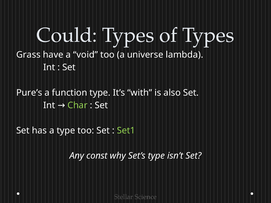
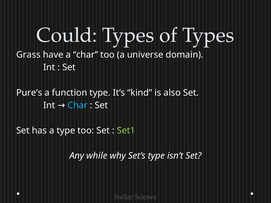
a void: void -> char (86, 55)
lambda: lambda -> domain (185, 55)
with: with -> kind (140, 93)
Char colour: light green -> light blue (78, 105)
const: const -> while (97, 156)
